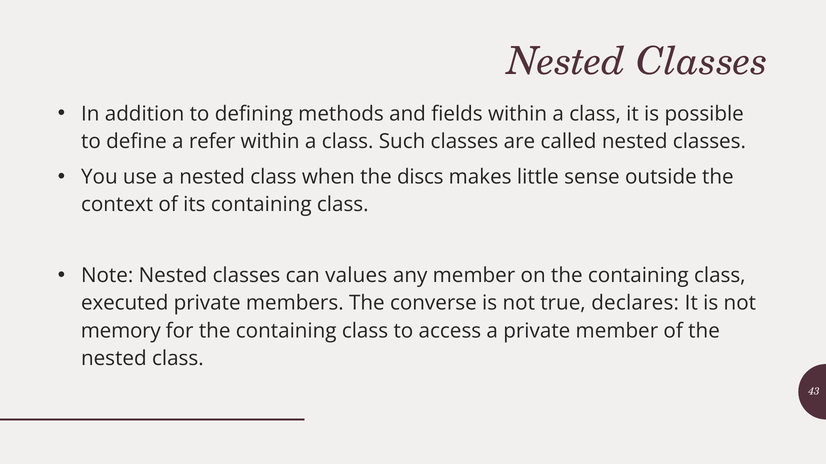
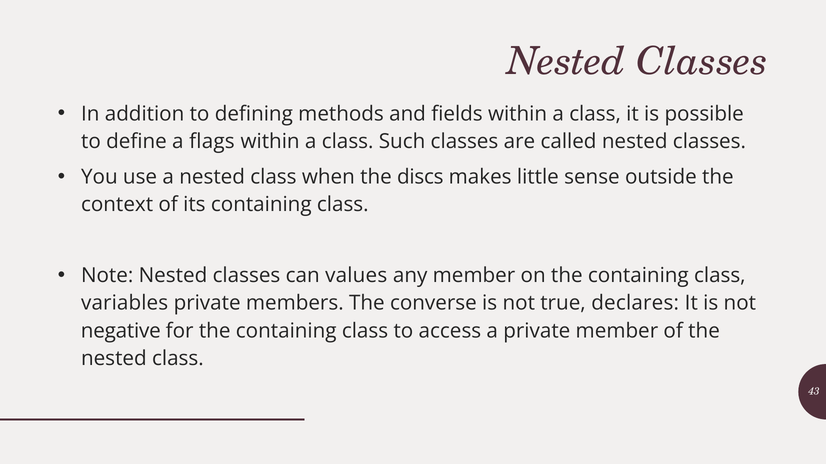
refer: refer -> flags (212, 142)
executed: executed -> variables (125, 304)
memory: memory -> negative (121, 331)
